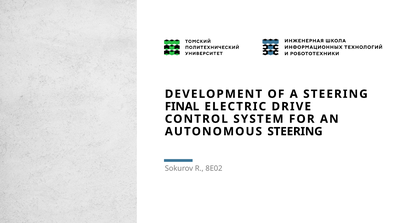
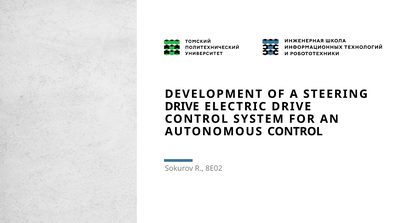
FINAL: FINAL -> DRIVE (182, 107)
AUTONOMOUS STEERING: STEERING -> CONTROL (295, 132)
